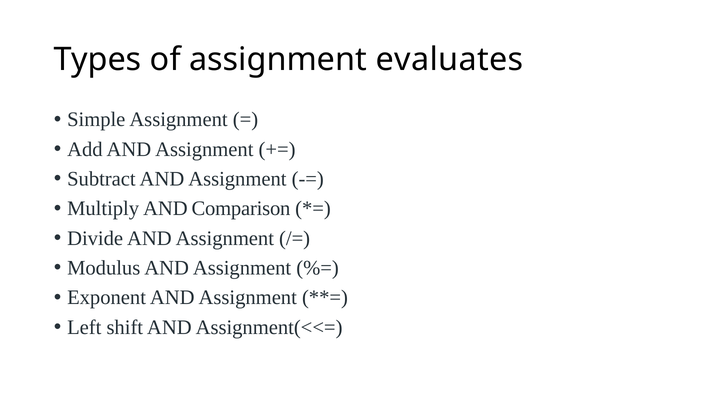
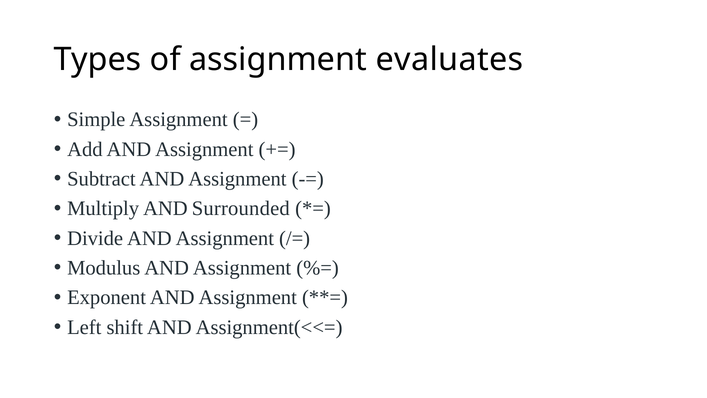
Comparison: Comparison -> Surrounded (241, 208)
